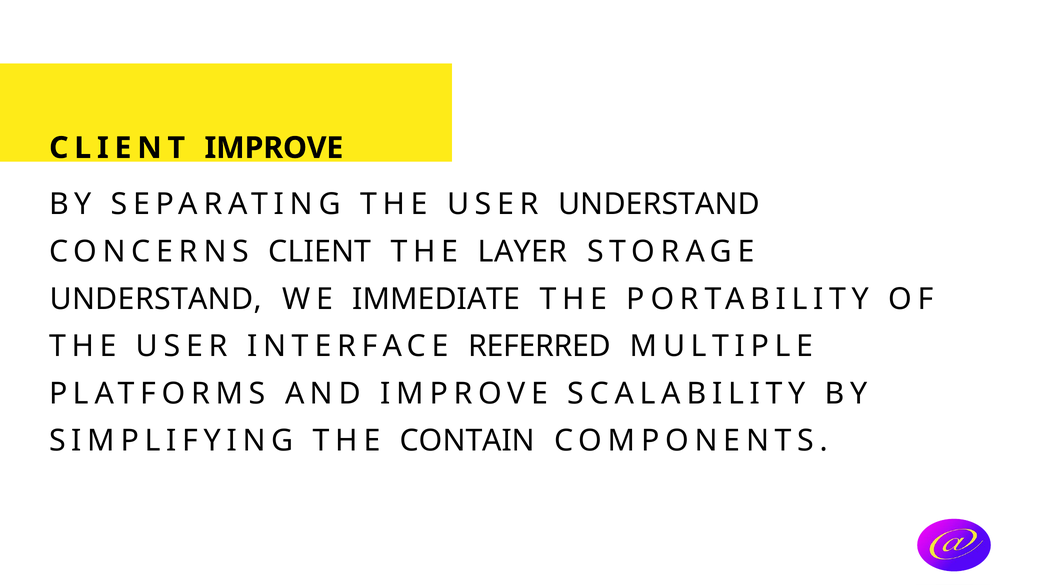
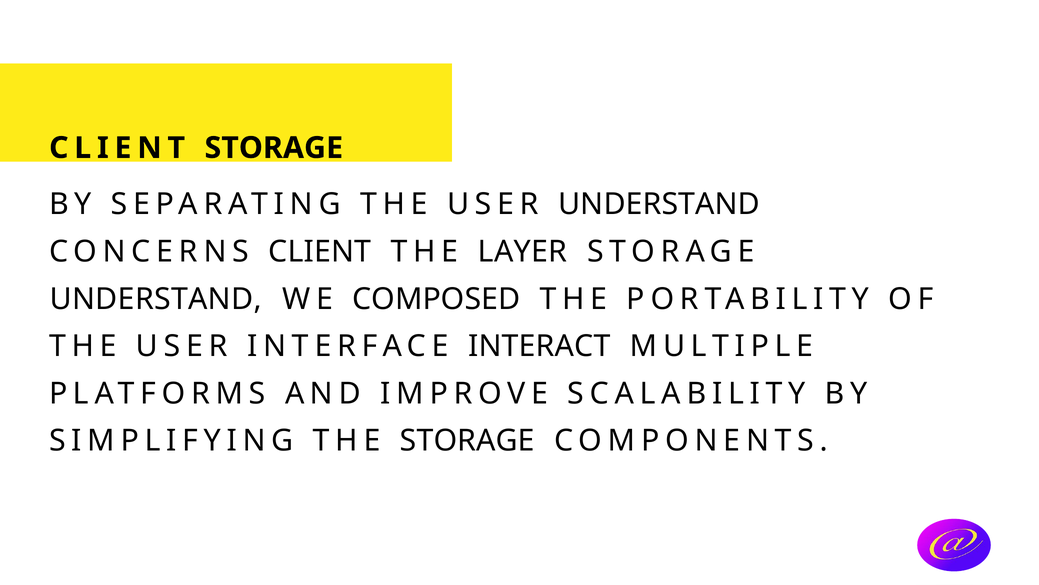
CLIENT IMPROVE: IMPROVE -> STORAGE (274, 148)
IMMEDIATE: IMMEDIATE -> COMPOSED (436, 299)
REFERRED: REFERRED -> INTERACT (539, 346)
THE CONTAIN: CONTAIN -> STORAGE (467, 440)
